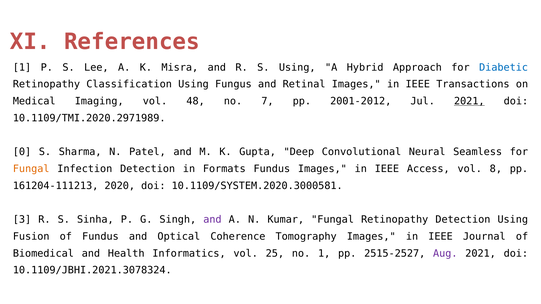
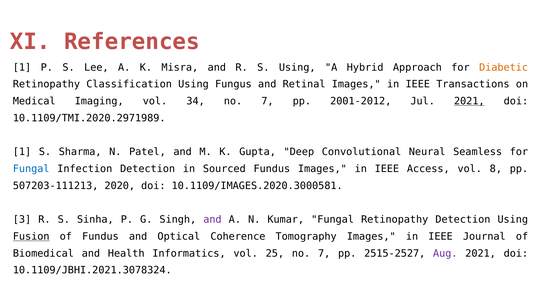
Diabetic colour: blue -> orange (504, 67)
48: 48 -> 34 (196, 101)
0: 0 -> 1 (22, 152)
Fungal colour: orange -> blue (31, 169)
Formats: Formats -> Sourced (224, 169)
161204-111213: 161204-111213 -> 507203-111213 (56, 186)
10.1109/SYSTEM.2020.3000581: 10.1109/SYSTEM.2020.3000581 -> 10.1109/IMAGES.2020.3000581 (257, 186)
Fusion underline: none -> present (31, 237)
25 no 1: 1 -> 7 (324, 254)
